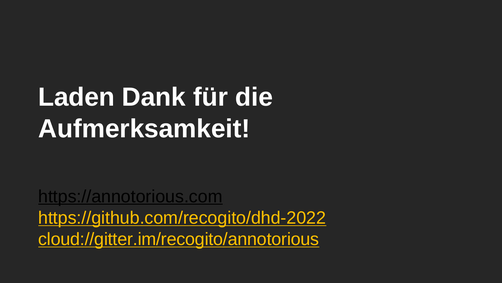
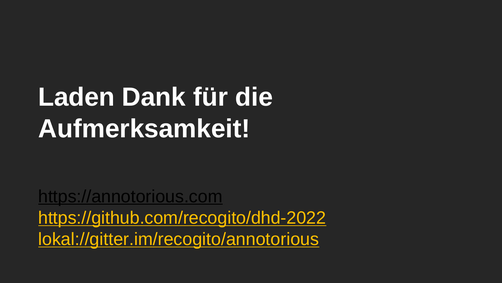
cloud://gitter.im/recogito/annotorious: cloud://gitter.im/recogito/annotorious -> lokal://gitter.im/recogito/annotorious (179, 239)
